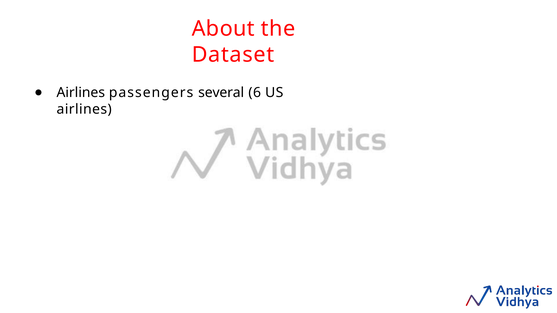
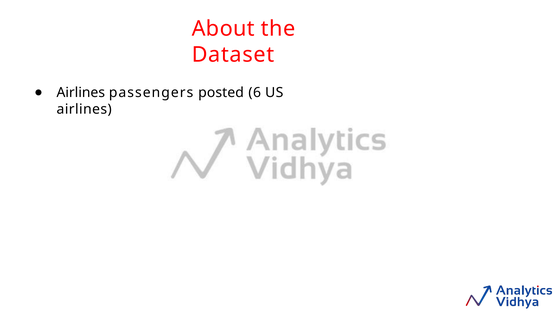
several: several -> posted (221, 93)
